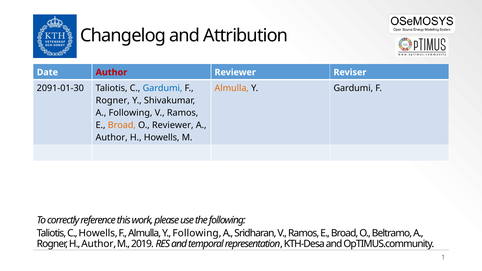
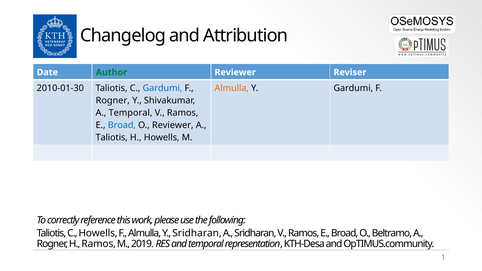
Author colour: red -> green (111, 72)
2091-01-30: 2091-01-30 -> 2010-01-30 (60, 88)
A Following: Following -> Temporal (130, 113)
Broad colour: orange -> blue (122, 125)
Author: Author -> Taliotis (112, 137)
Y Following: Following -> Sridharan (197, 233)
H Author: Author -> Ramos (99, 244)
